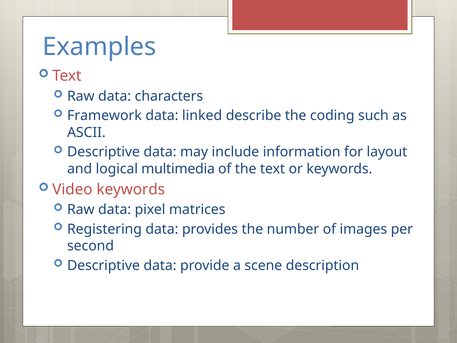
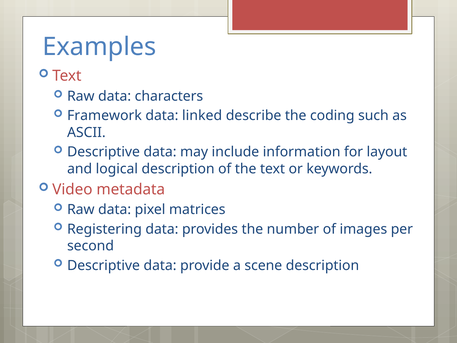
logical multimedia: multimedia -> description (178, 169)
Video keywords: keywords -> metadata (131, 189)
